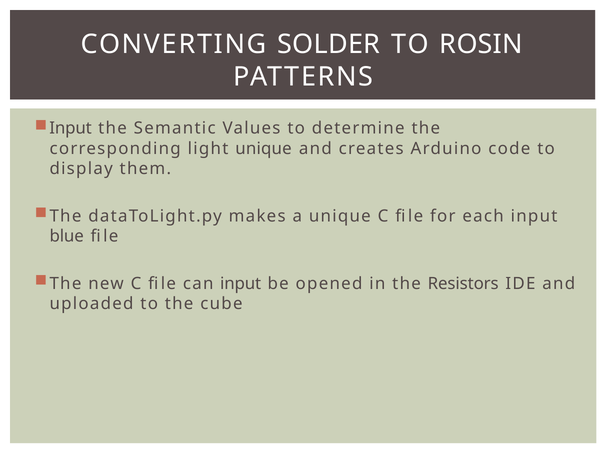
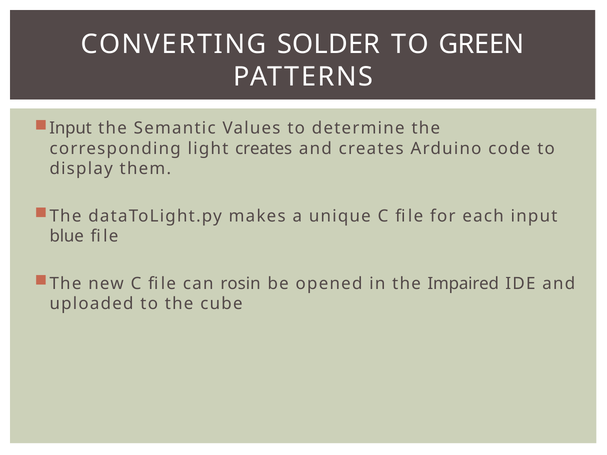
ROSIN: ROSIN -> GREEN (481, 44)
light unique: unique -> creates (264, 149)
can input: input -> rosin (241, 284)
Resistors: Resistors -> Impaired (463, 284)
